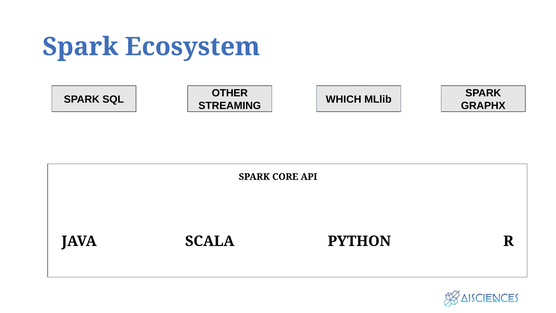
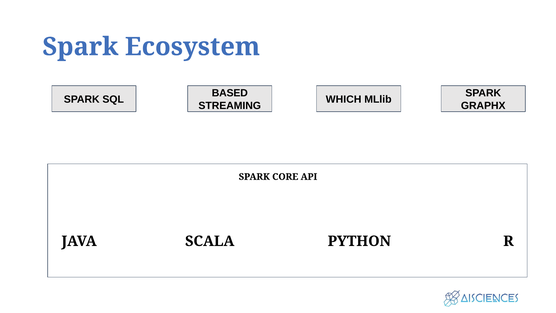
OTHER: OTHER -> BASED (230, 93)
